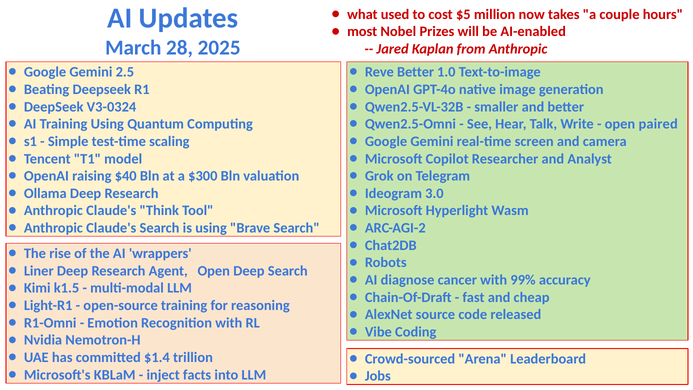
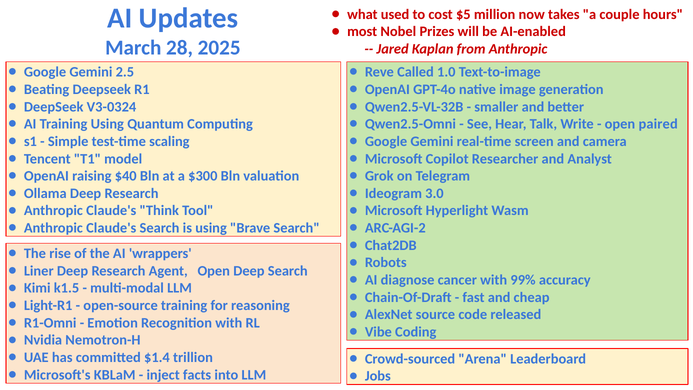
Reve Better: Better -> Called (416, 72)
